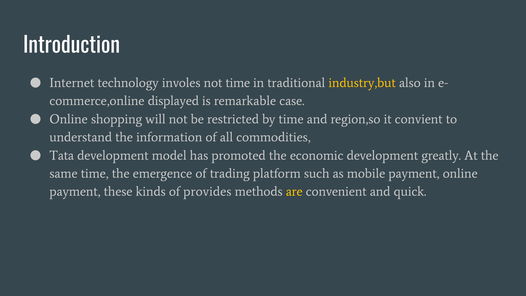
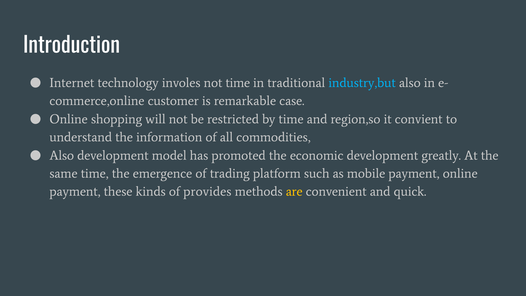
industry,but colour: yellow -> light blue (362, 83)
displayed: displayed -> customer (173, 101)
Tata: Tata -> Also (62, 155)
